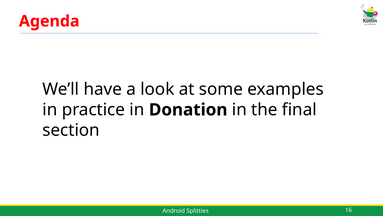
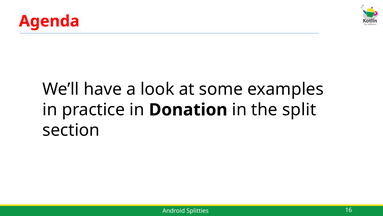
final: final -> split (299, 110)
